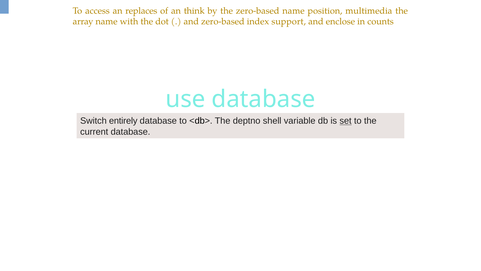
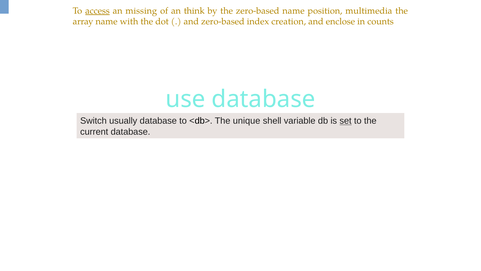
access underline: none -> present (97, 11)
replaces: replaces -> missing (141, 11)
support: support -> creation (289, 22)
entirely: entirely -> usually (123, 121)
deptno: deptno -> unique (247, 121)
